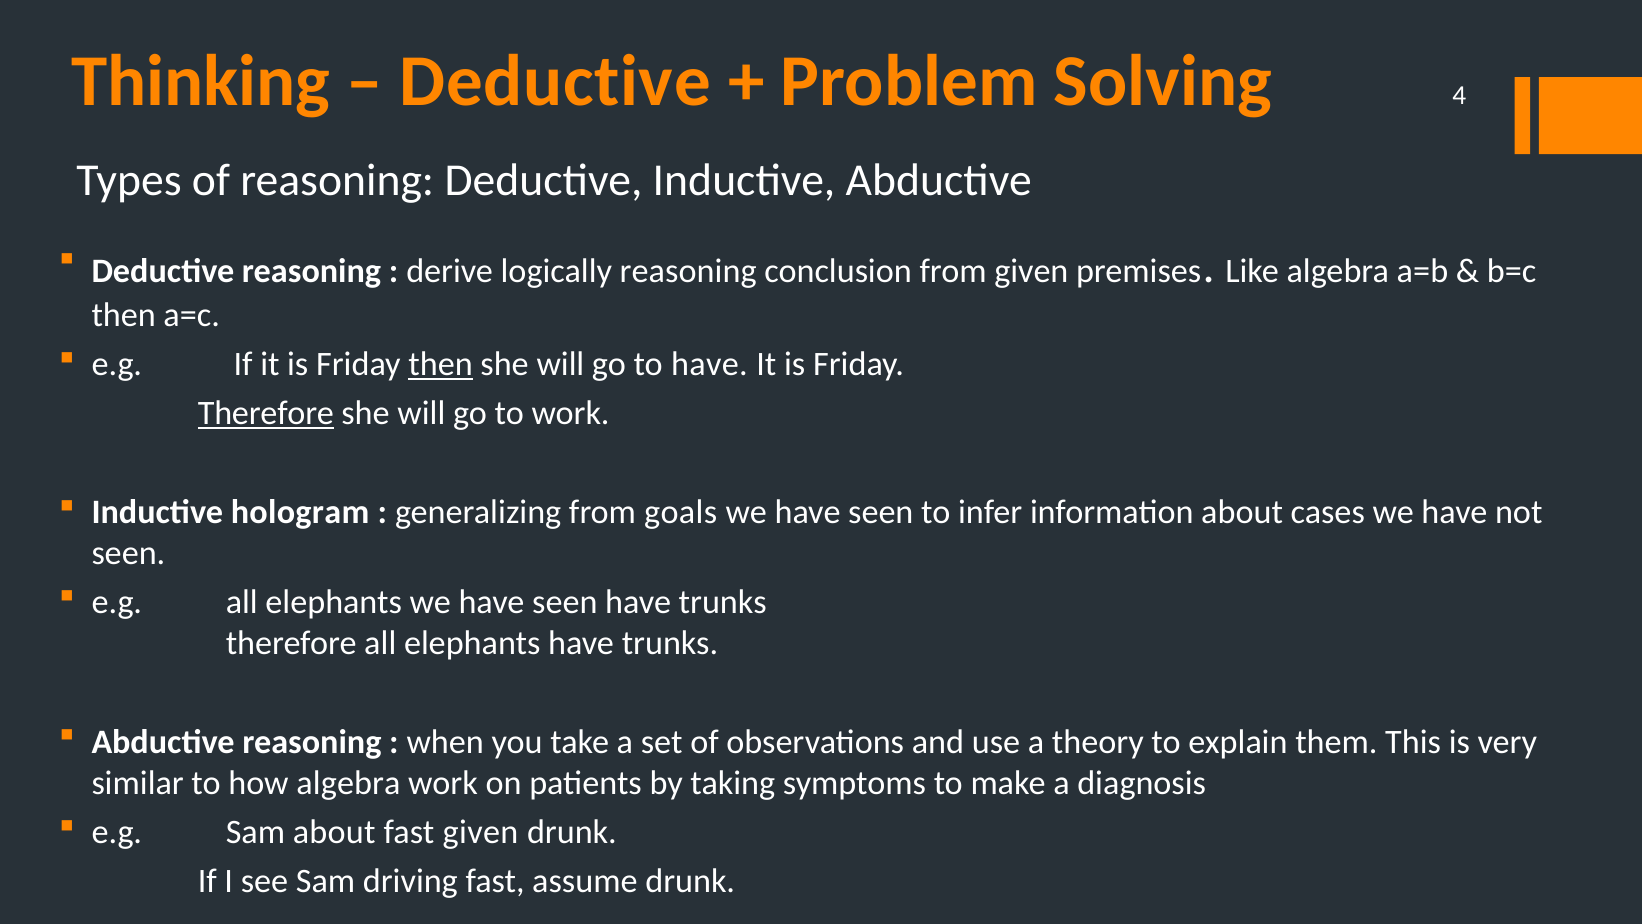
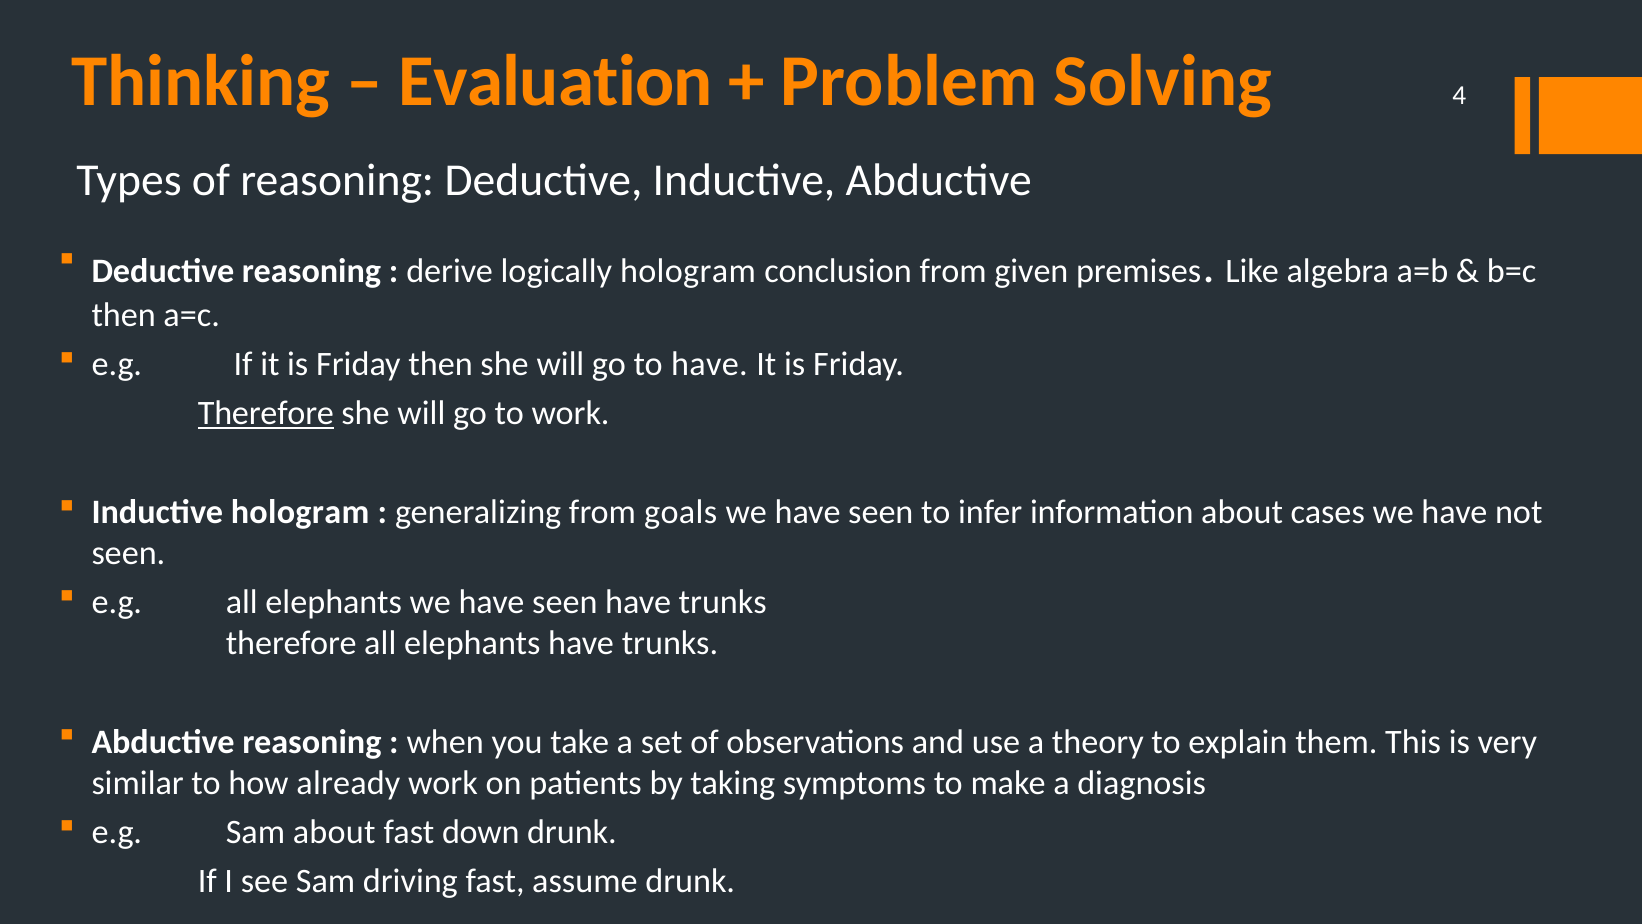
Deductive: Deductive -> Evaluation (556, 82)
logically reasoning: reasoning -> hologram (688, 271)
then underline: present -> none (441, 364)
how algebra: algebra -> already (348, 783)
fast given: given -> down (481, 832)
